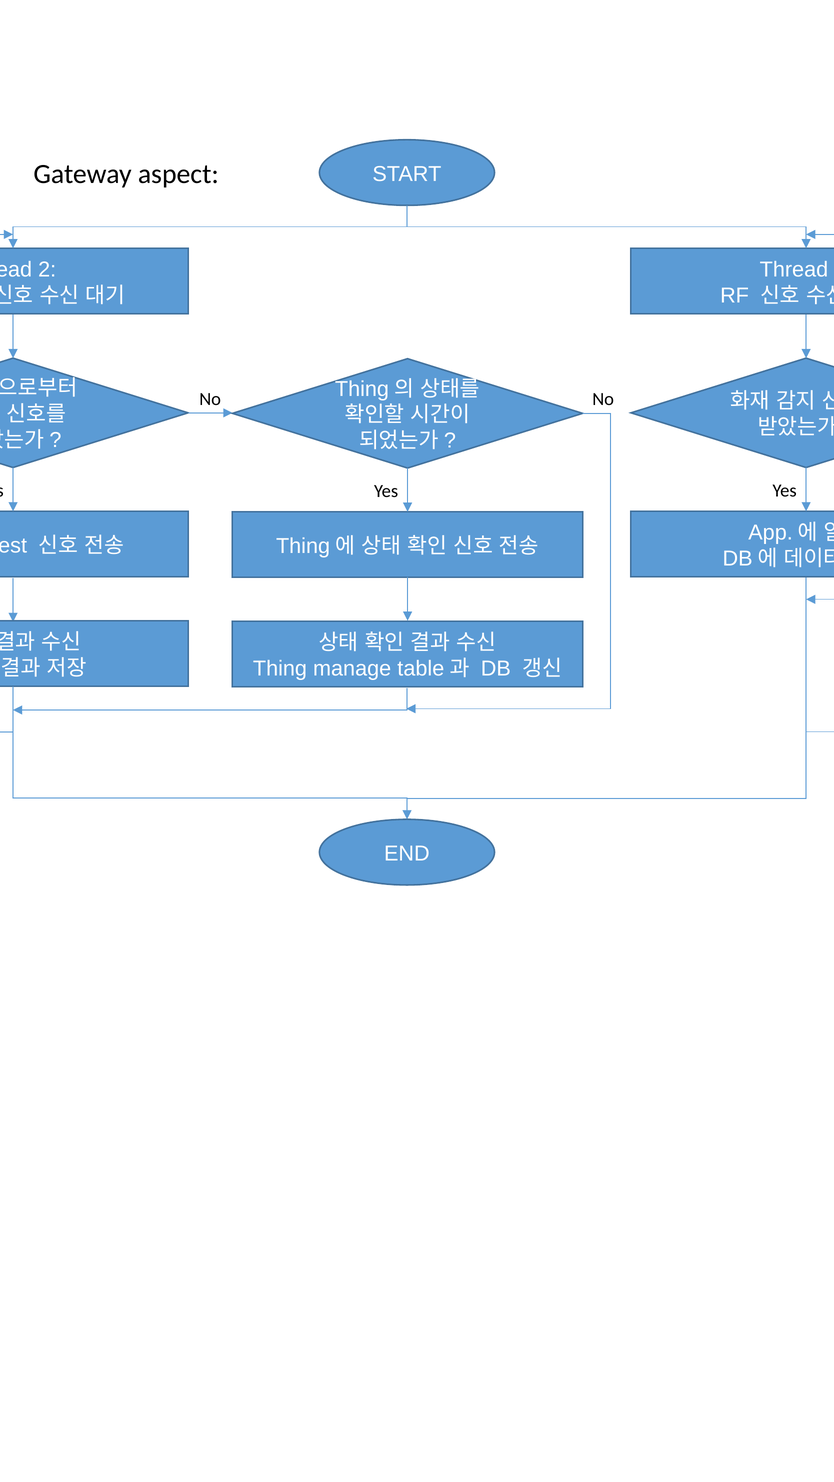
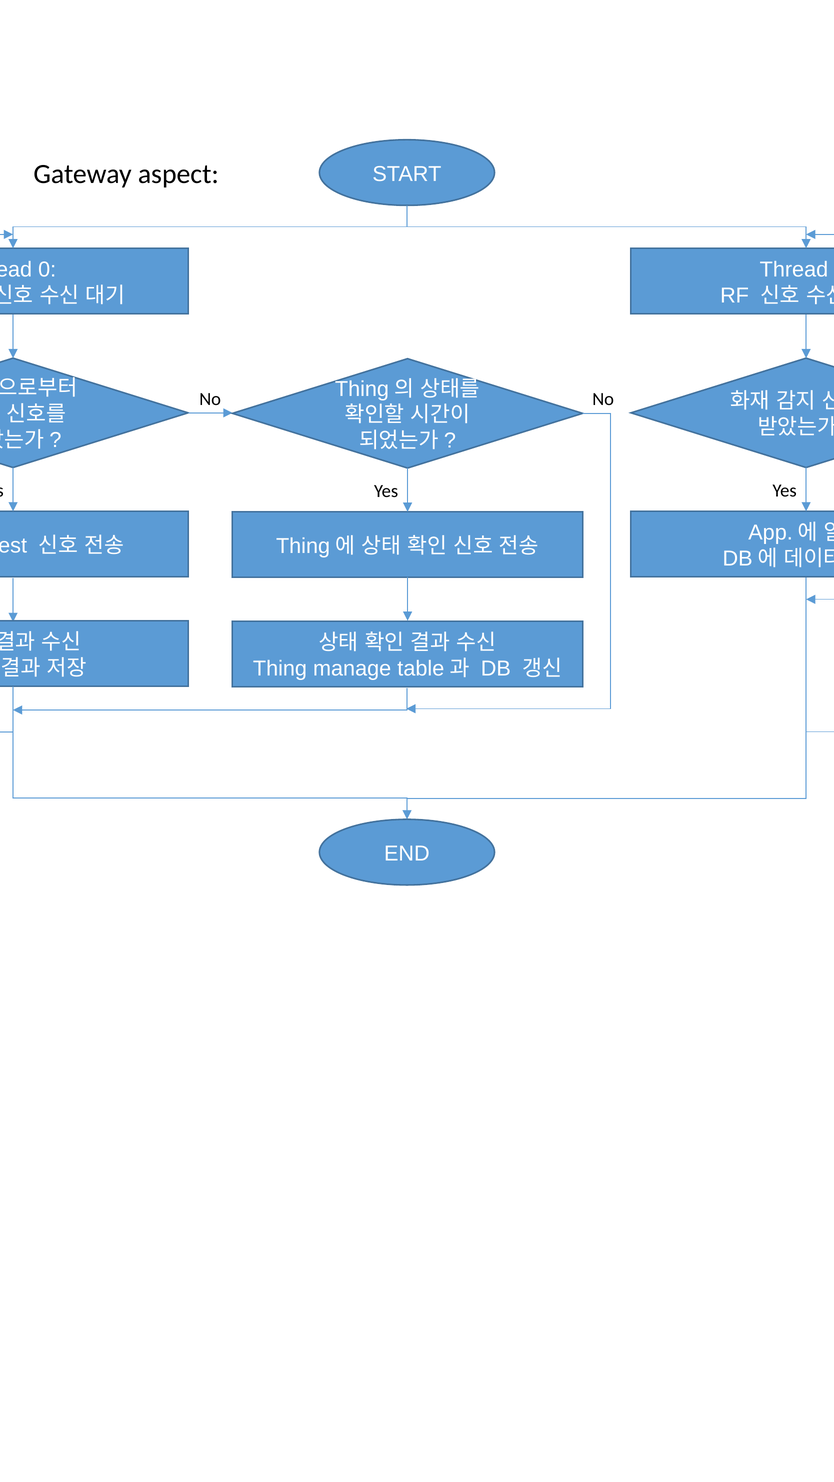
2: 2 -> 0 (47, 270)
